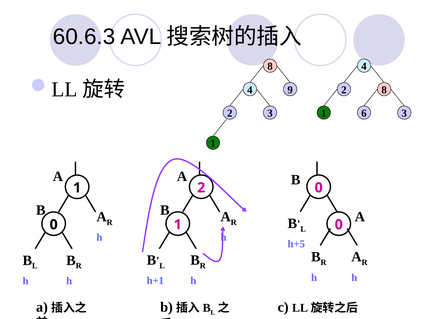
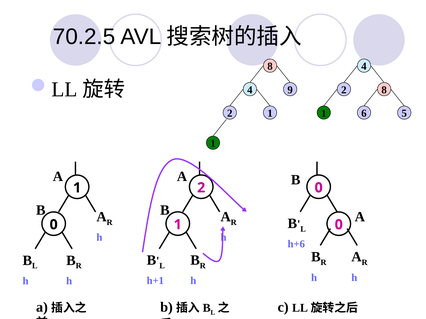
60.6.3: 60.6.3 -> 70.2.5 (84, 37)
2 3: 3 -> 1 (270, 113)
6 3: 3 -> 5 (404, 114)
h+5: h+5 -> h+6 (296, 244)
